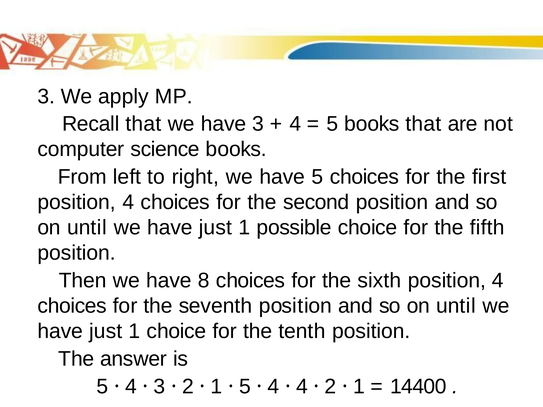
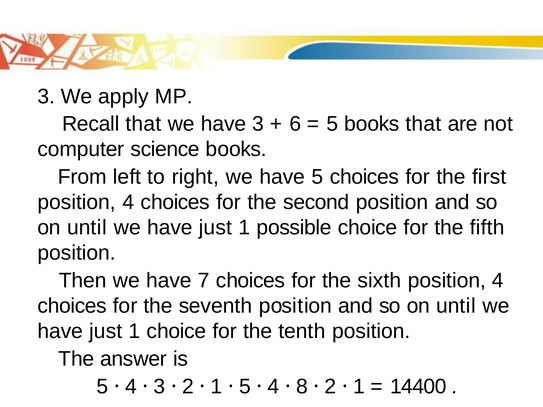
4: 4 -> 6 (295, 124)
8: 8 -> 7 (204, 281)
4: 4 -> 8 (302, 387)
